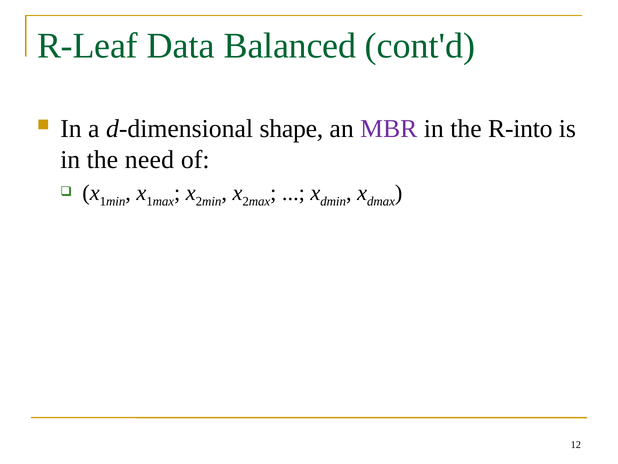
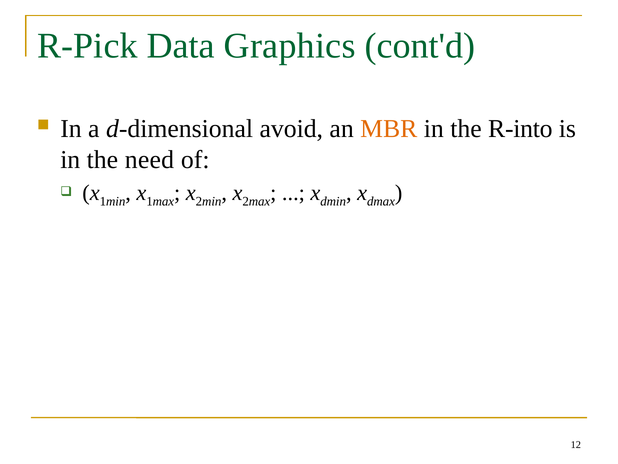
R-Leaf: R-Leaf -> R-Pick (87, 46)
Balanced: Balanced -> Graphics (290, 46)
shape: shape -> avoid (291, 128)
MBR colour: purple -> orange (389, 128)
